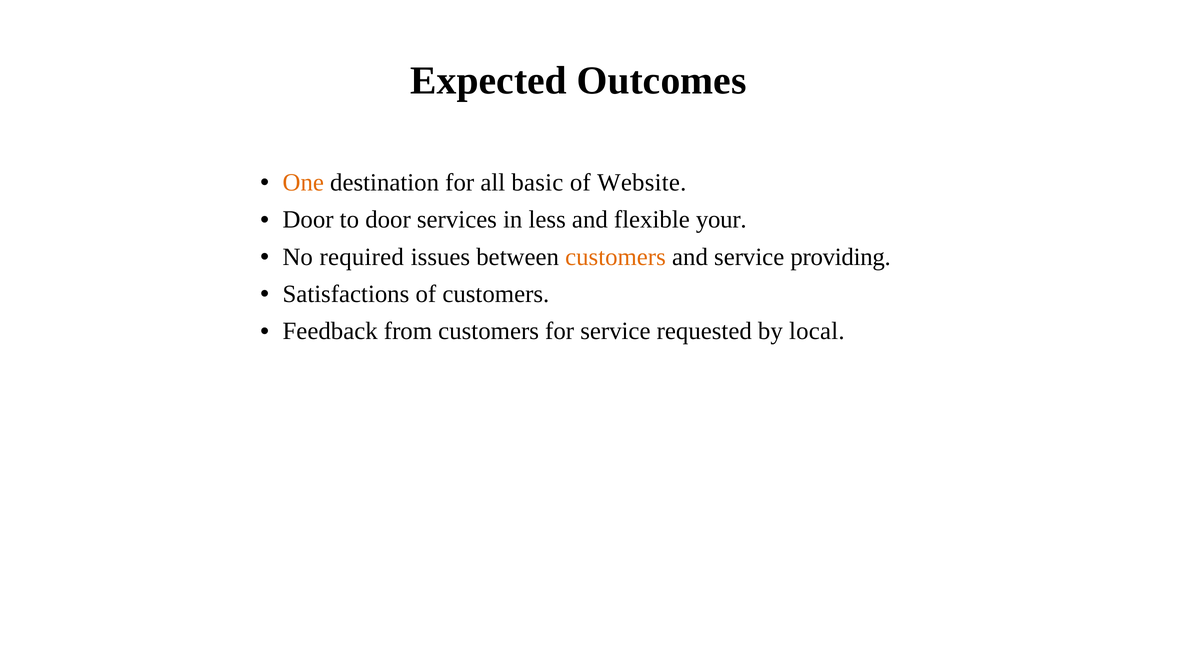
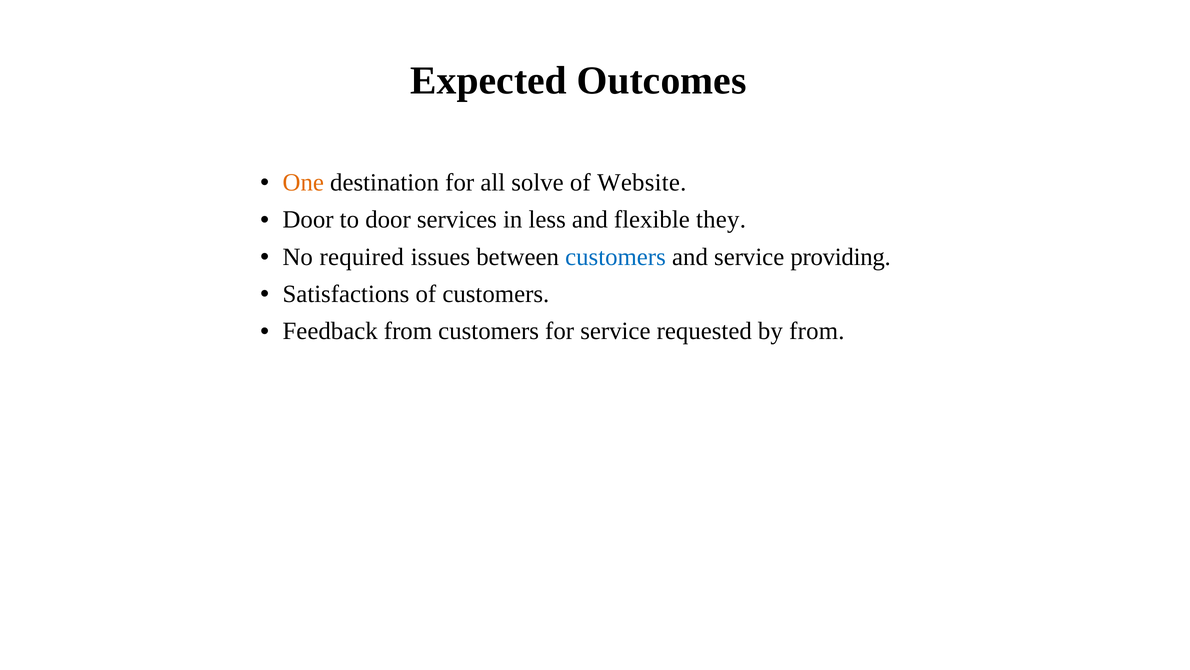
basic: basic -> solve (538, 182)
your: your -> they (721, 219)
customers colour: orange -> blue (615, 257)
by local: local -> from (817, 331)
